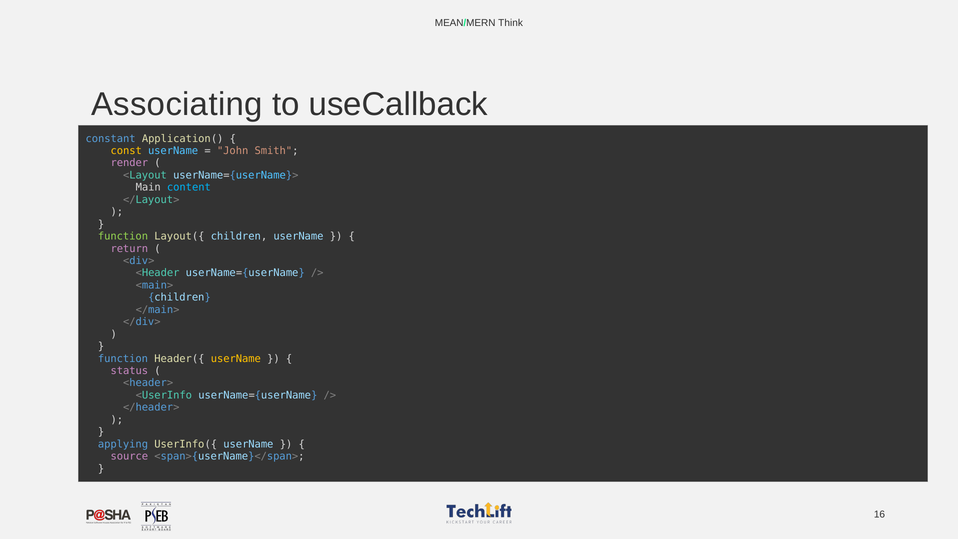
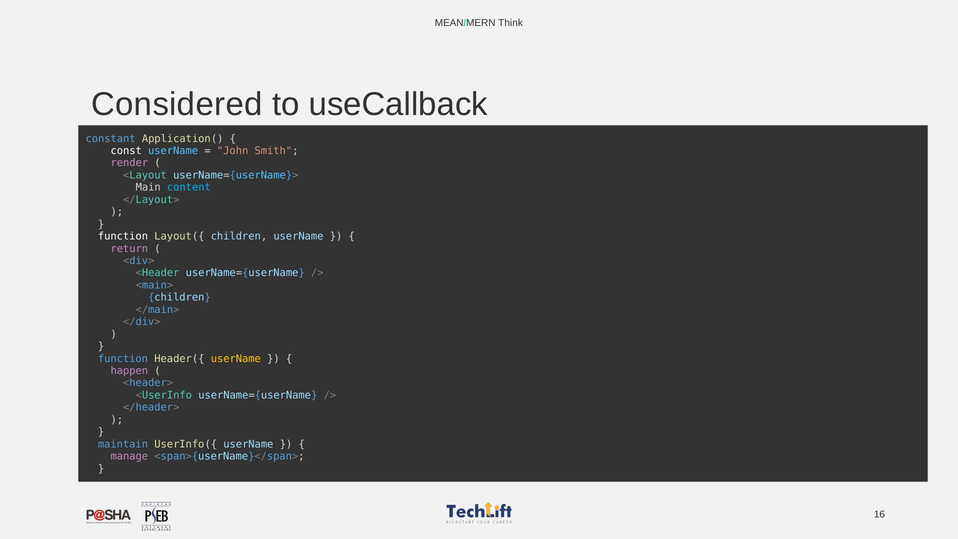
Associating: Associating -> Considered (177, 104)
const colour: yellow -> white (126, 151)
function colour: light green -> white (123, 236)
status: status -> happen (129, 371)
applying: applying -> maintain (123, 444)
source: source -> manage (129, 456)
